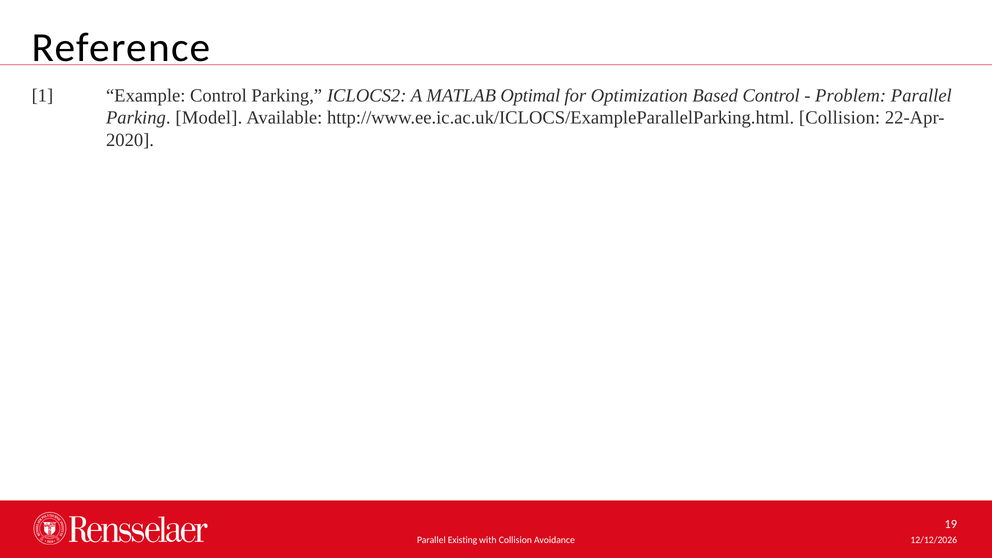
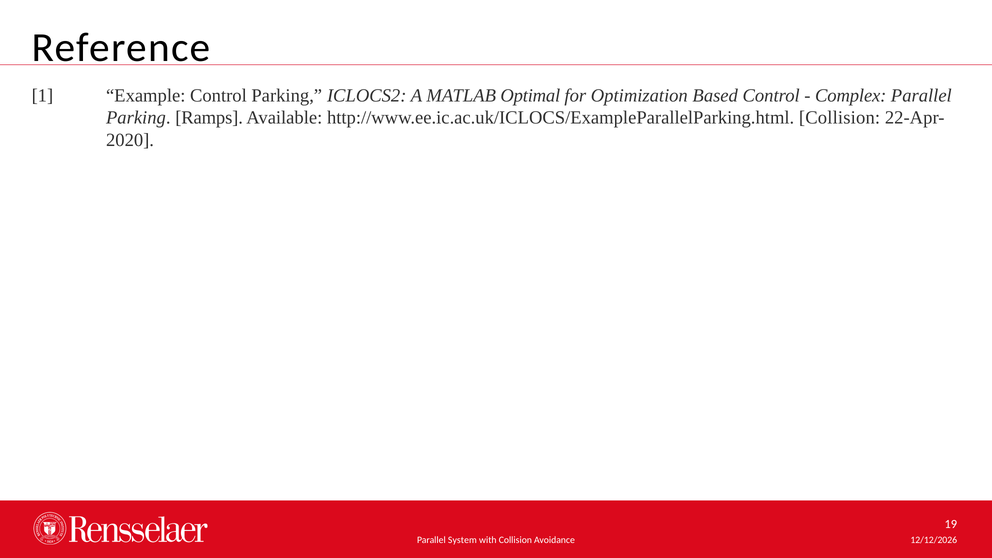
Problem: Problem -> Complex (851, 95)
Model: Model -> Ramps (209, 118)
Existing: Existing -> System (462, 540)
